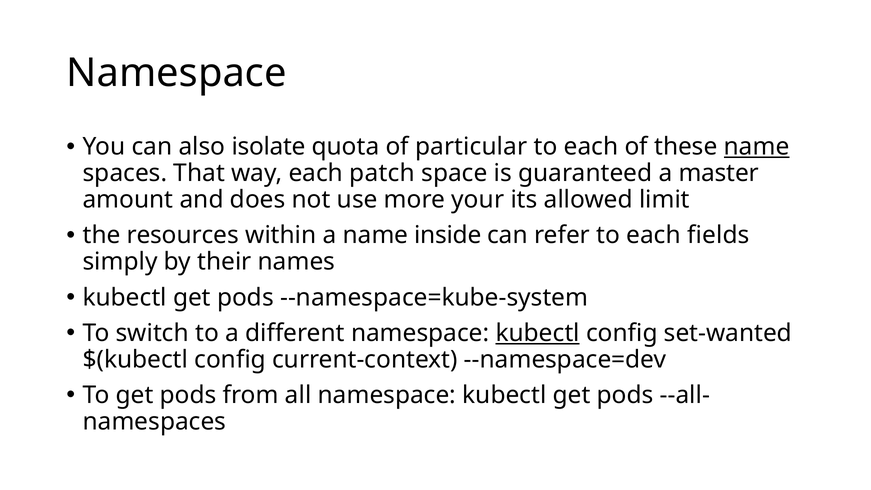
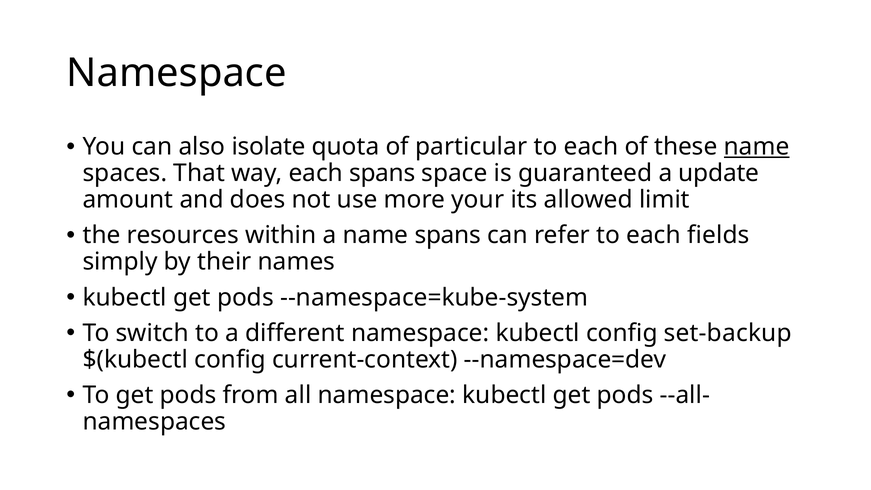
each patch: patch -> spans (382, 173)
master: master -> update (719, 173)
name inside: inside -> spans (448, 235)
kubectl underline: present -> none (538, 333)
set-wanted: set-wanted -> set-backup (728, 333)
